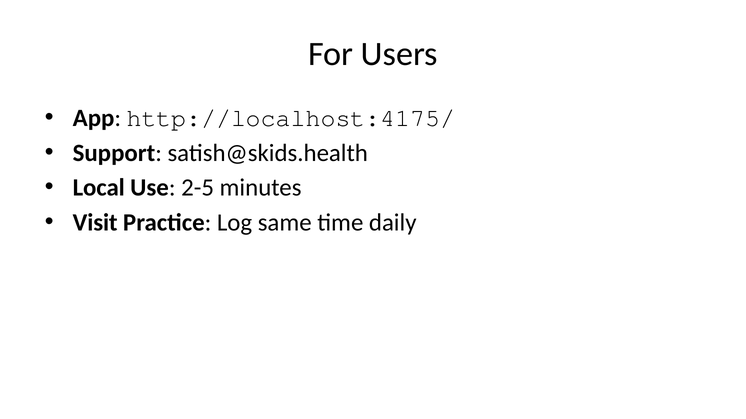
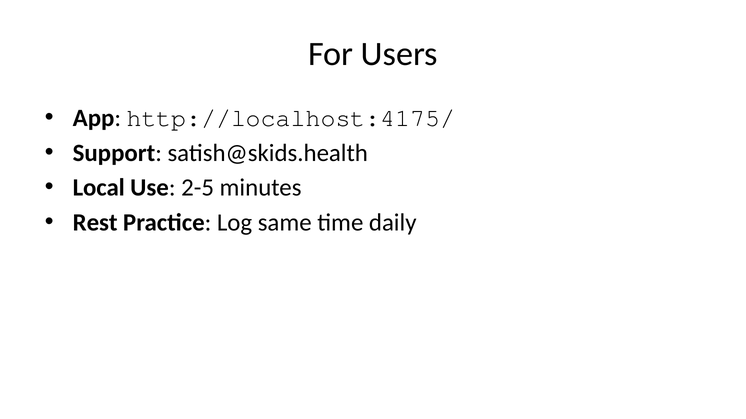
Visit: Visit -> Rest (95, 223)
